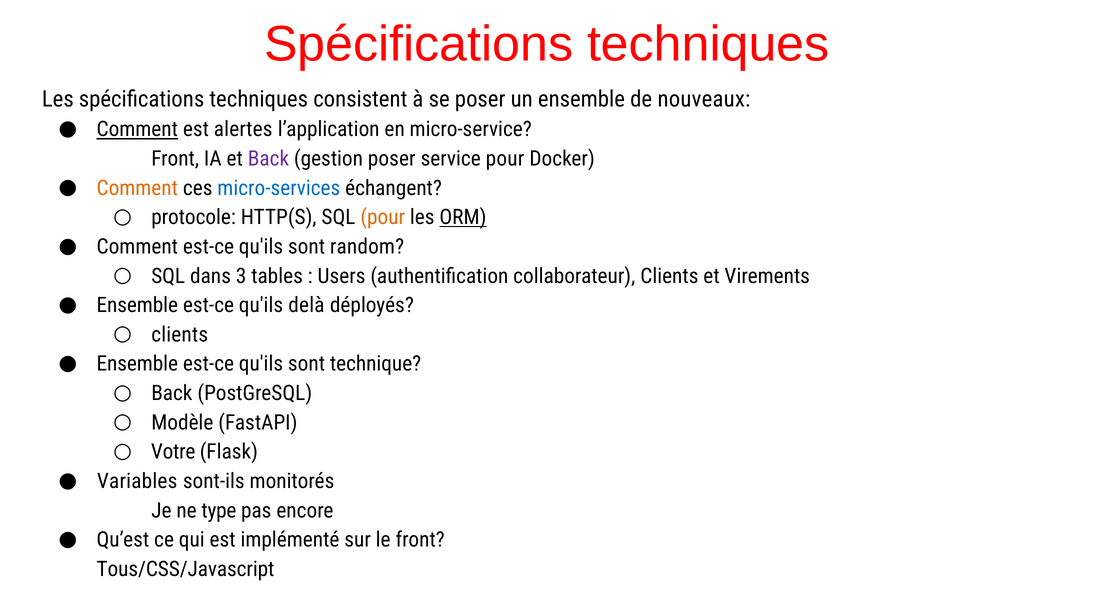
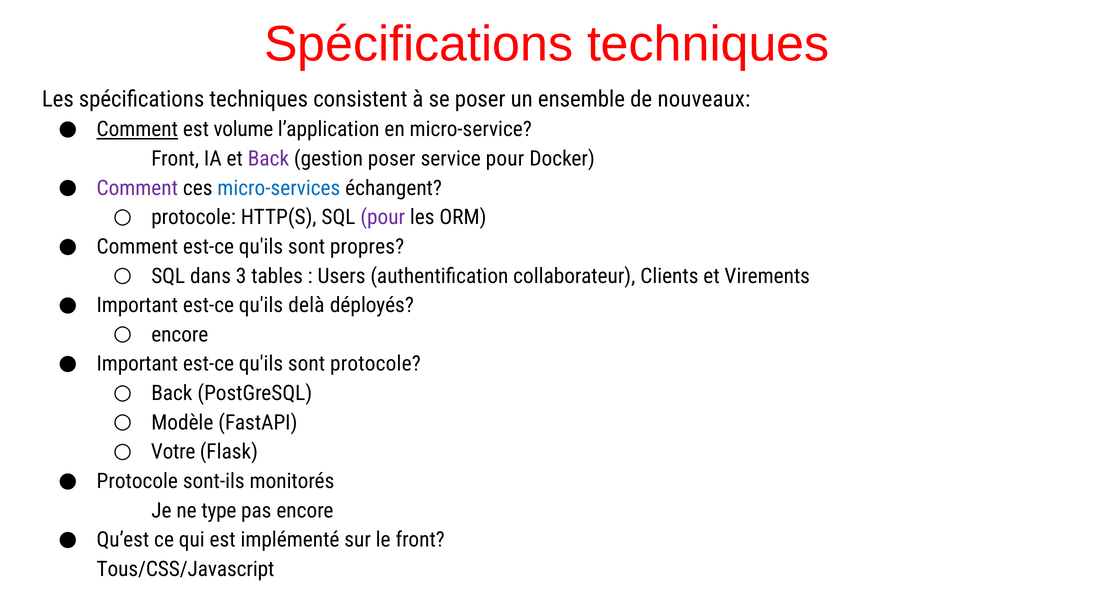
alertes: alertes -> volume (243, 130)
Comment colour: orange -> purple (137, 188)
pour colour: orange -> purple (383, 218)
ORM underline: present -> none (463, 218)
random: random -> propres (367, 247)
Ensemble: Ensemble -> Important (137, 306)
clients: clients -> encore (180, 335)
Ensemble: Ensemble -> Important (137, 364)
sont technique: technique -> protocole (375, 364)
Variables: Variables -> Protocole (137, 482)
